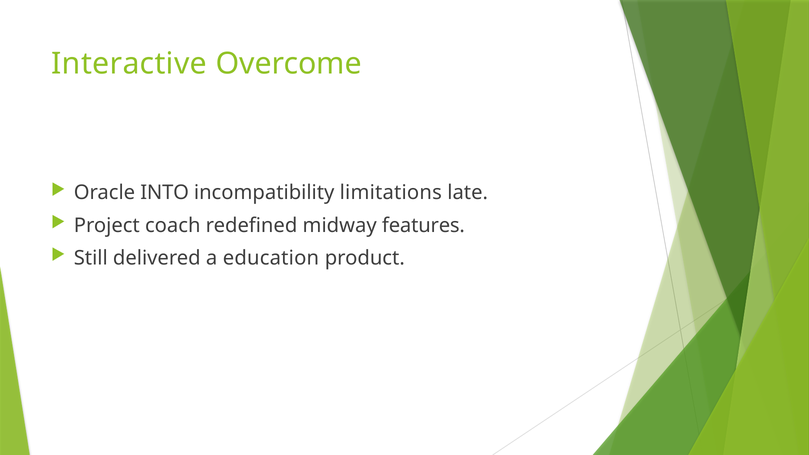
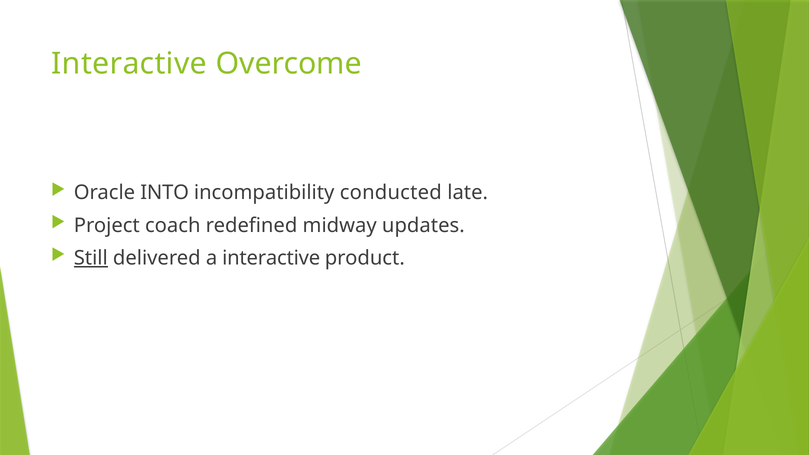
limitations: limitations -> conducted (391, 193)
features: features -> updates (423, 225)
Still underline: none -> present (91, 258)
a education: education -> interactive (271, 258)
